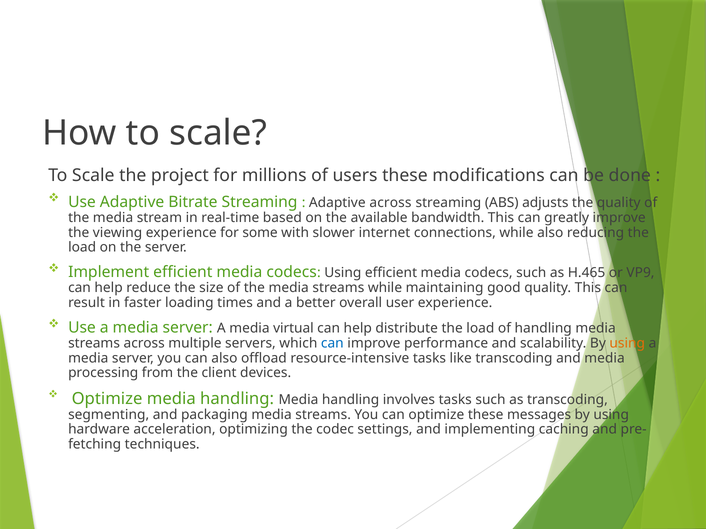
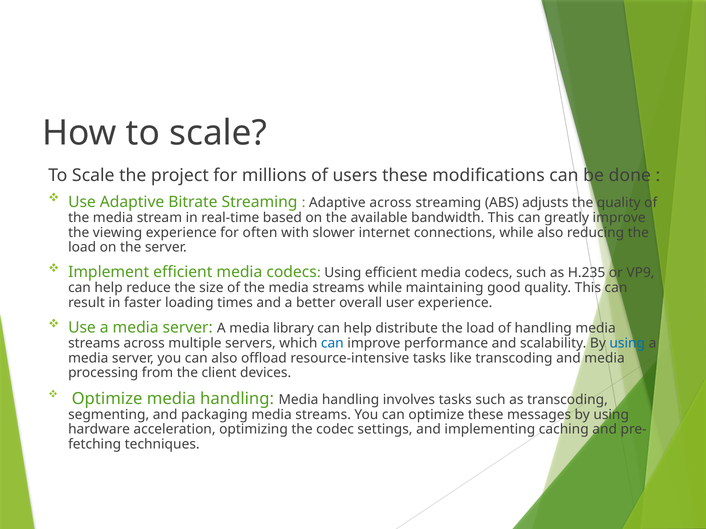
some: some -> often (260, 233)
H.465: H.465 -> H.235 (587, 273)
virtual: virtual -> library (293, 329)
using colour: orange -> blue (627, 344)
